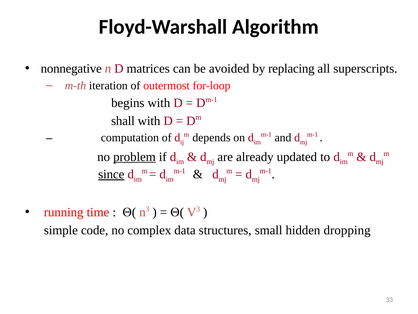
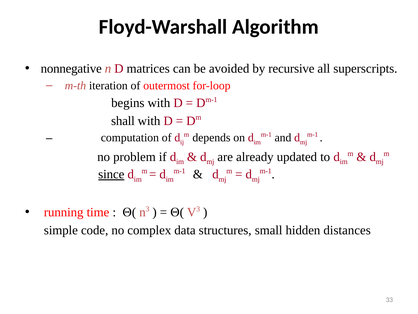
replacing: replacing -> recursive (291, 69)
problem underline: present -> none (134, 157)
dropping: dropping -> distances (347, 230)
